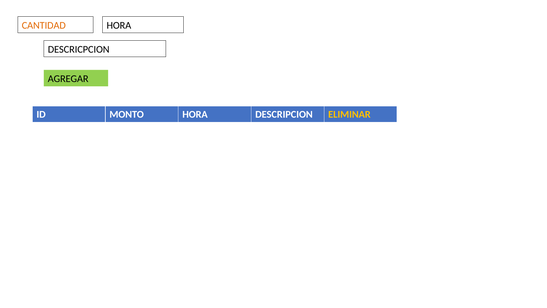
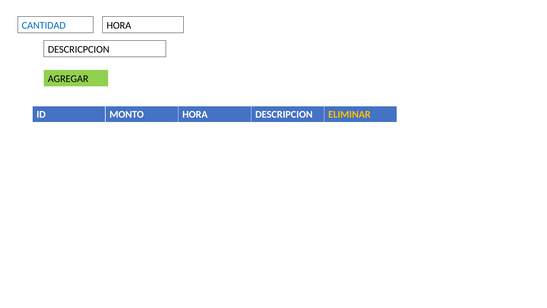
CANTIDAD colour: orange -> blue (44, 26)
